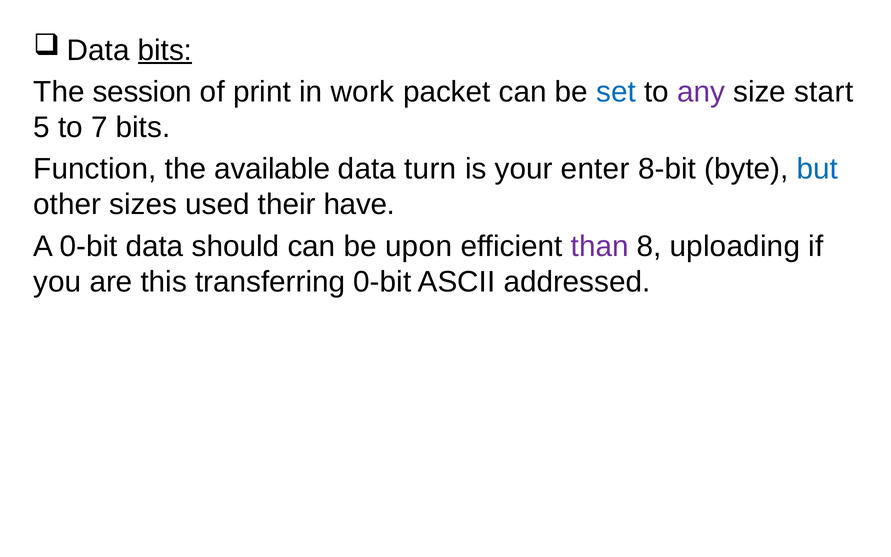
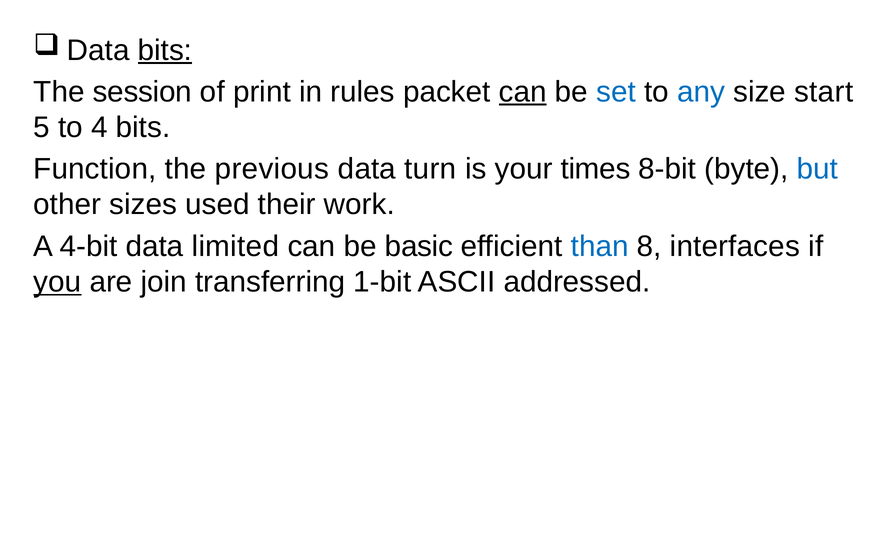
work: work -> rules (363, 92)
can underline: none -> present (523, 92)
any colour: purple -> blue (701, 92)
7: 7 -> 4 (99, 127)
available: available -> previous (272, 169)
enter: enter -> times (596, 169)
have: have -> work (359, 205)
A 0-bit: 0-bit -> 4-bit (89, 246)
should: should -> limited (235, 246)
upon: upon -> basic (419, 246)
than colour: purple -> blue (600, 246)
uploading: uploading -> interfaces (735, 246)
you underline: none -> present (57, 282)
this: this -> join (164, 282)
transferring 0-bit: 0-bit -> 1-bit (382, 282)
